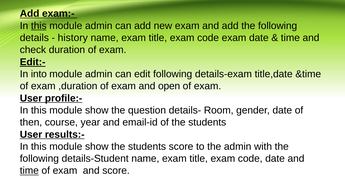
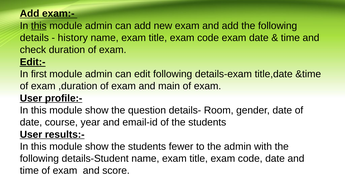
into: into -> first (39, 74)
open: open -> main (169, 86)
then: then -> date (31, 122)
students score: score -> fewer (181, 147)
time underline: present -> none (29, 171)
